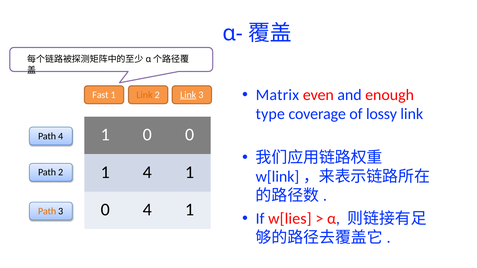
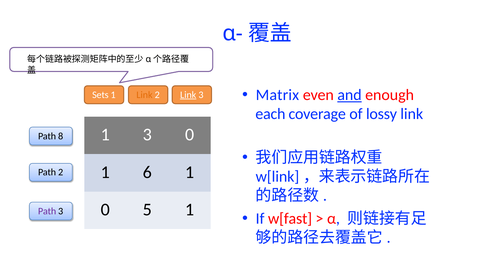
and underline: none -> present (350, 95)
Fast: Fast -> Sets (100, 95)
type: type -> each (270, 114)
0: 0 -> 3 (147, 135)
Path 4: 4 -> 8 (61, 136)
1 4: 4 -> 6 (147, 172)
0 4: 4 -> 5 (147, 210)
Path colour: orange -> purple (47, 211)
w[lies: w[lies -> w[fast (290, 219)
